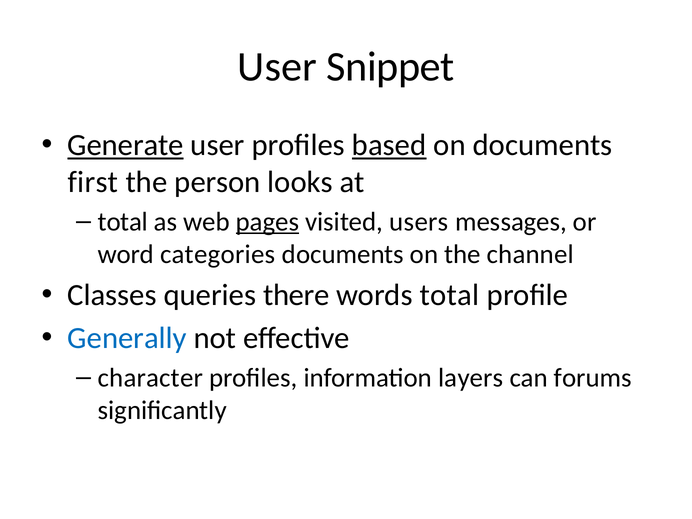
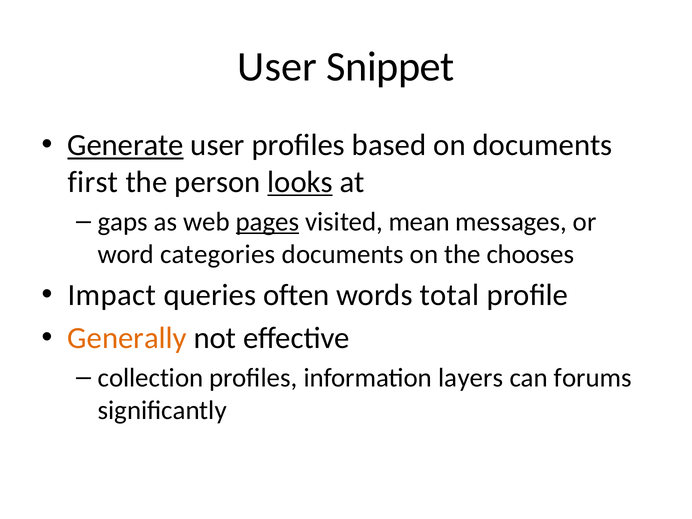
based underline: present -> none (389, 145)
looks underline: none -> present (300, 182)
total: total -> gaps (123, 222)
users: users -> mean (419, 222)
channel: channel -> chooses (530, 254)
Classes: Classes -> Impact (112, 295)
there: there -> often (296, 295)
Generally colour: blue -> orange (127, 338)
character: character -> collection (151, 378)
